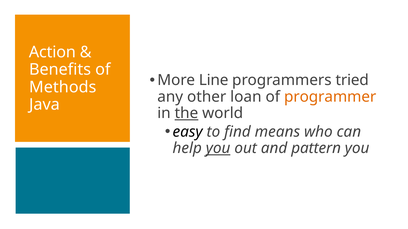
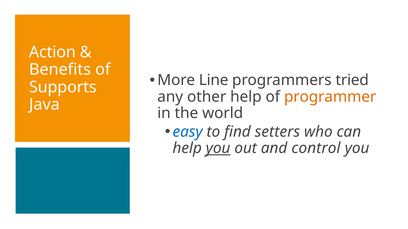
Methods: Methods -> Supports (63, 87)
other loan: loan -> help (246, 97)
the underline: present -> none (186, 113)
easy colour: black -> blue (188, 132)
means: means -> setters (277, 132)
pattern: pattern -> control (316, 149)
